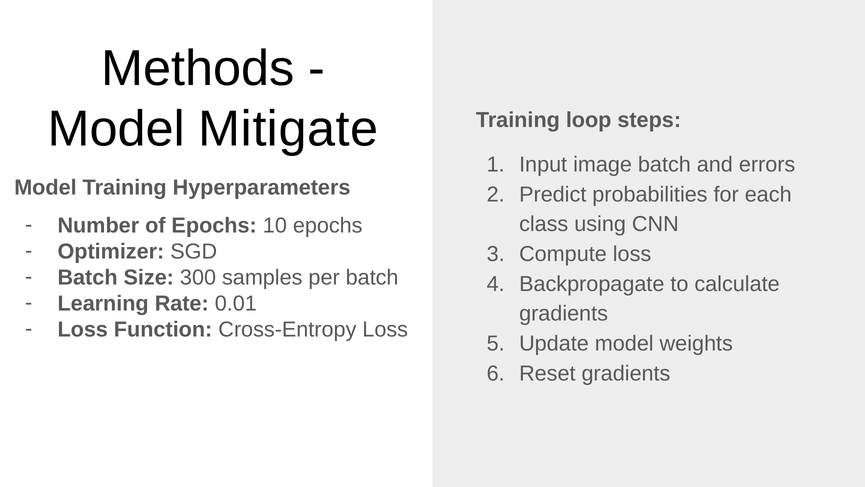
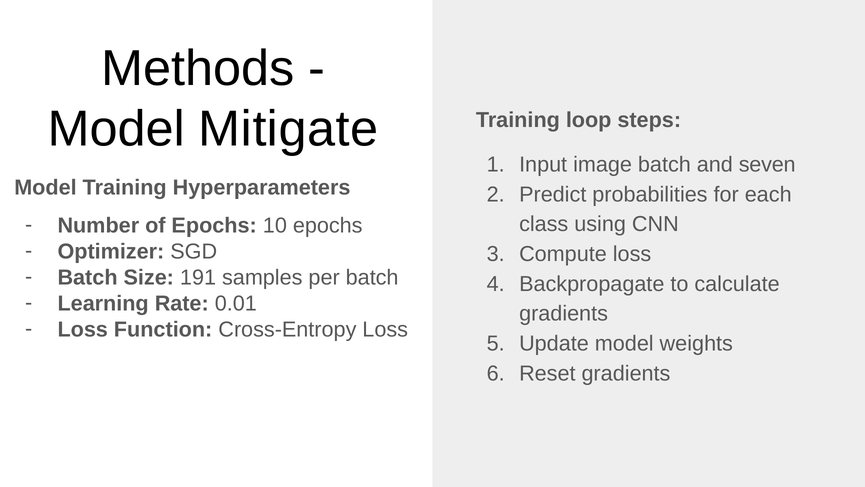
errors: errors -> seven (767, 164)
300: 300 -> 191 (198, 277)
